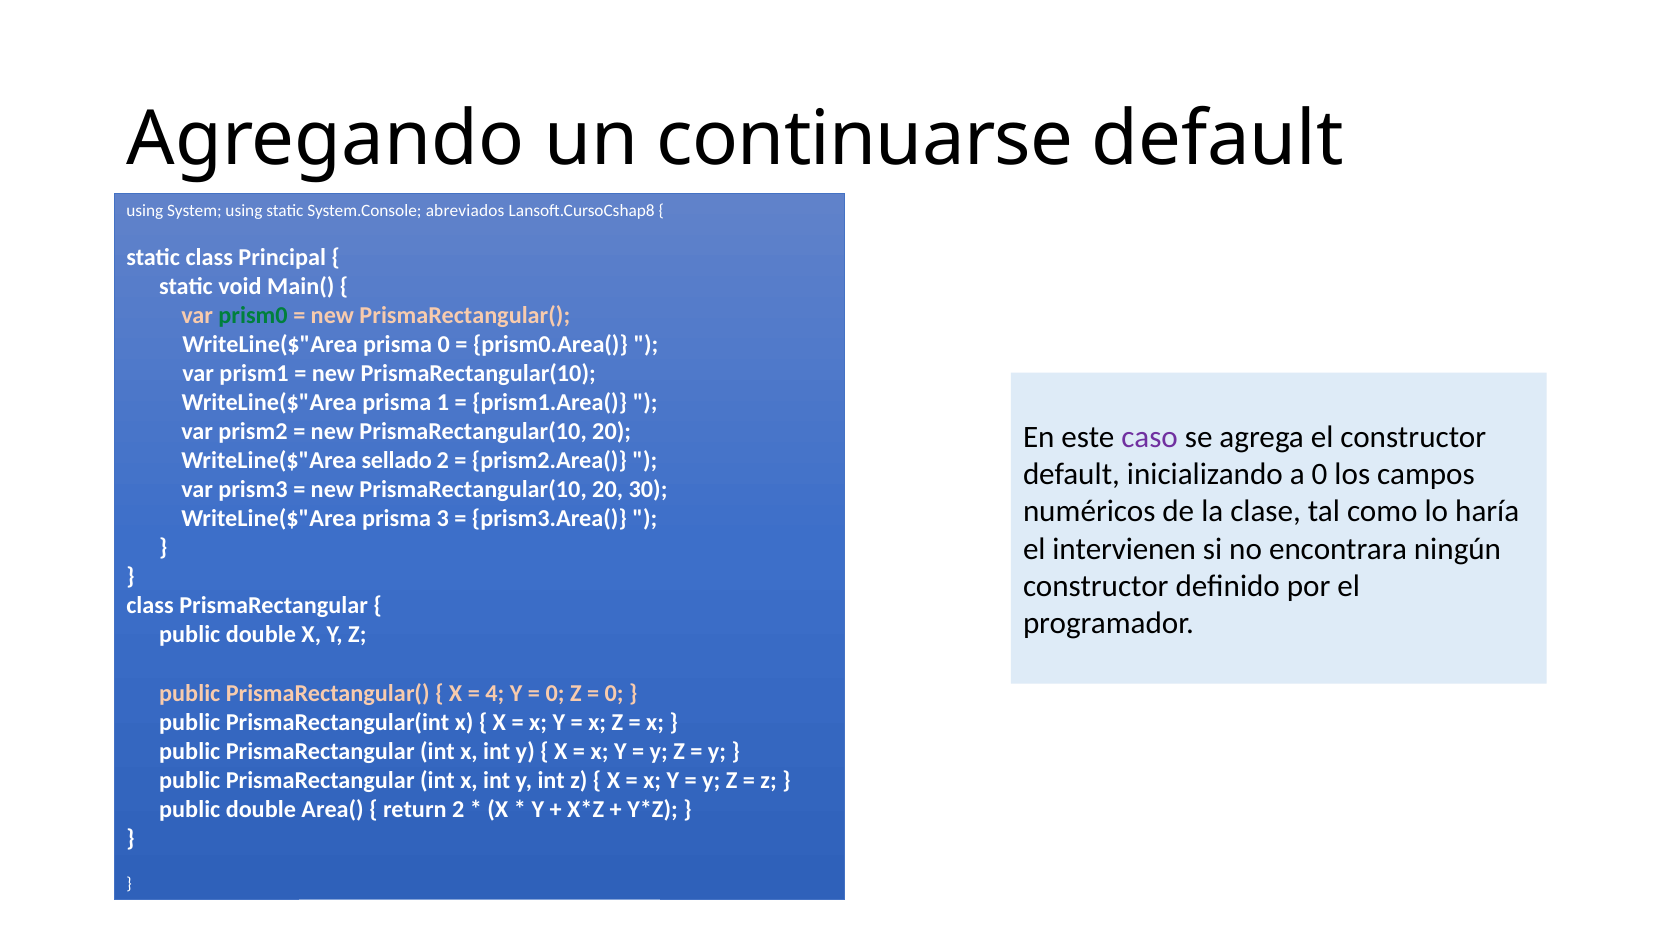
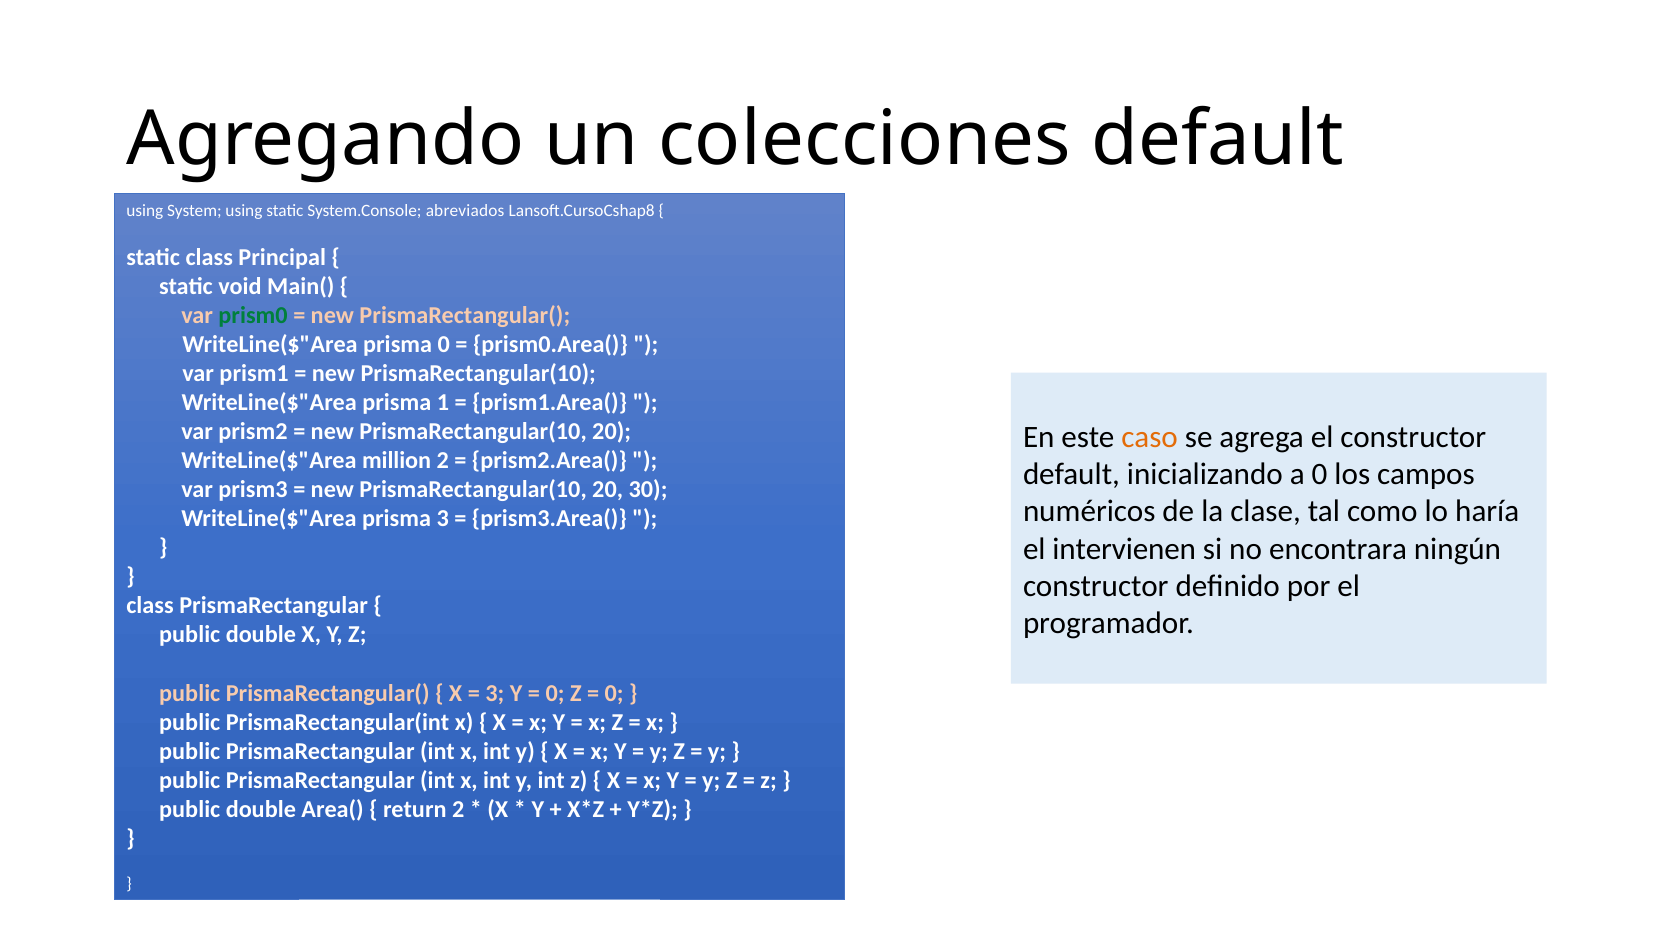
continuarse: continuarse -> colecciones (865, 140)
caso colour: purple -> orange (1150, 437)
sellado: sellado -> million (397, 461)
4: 4 -> 3 (495, 693)
